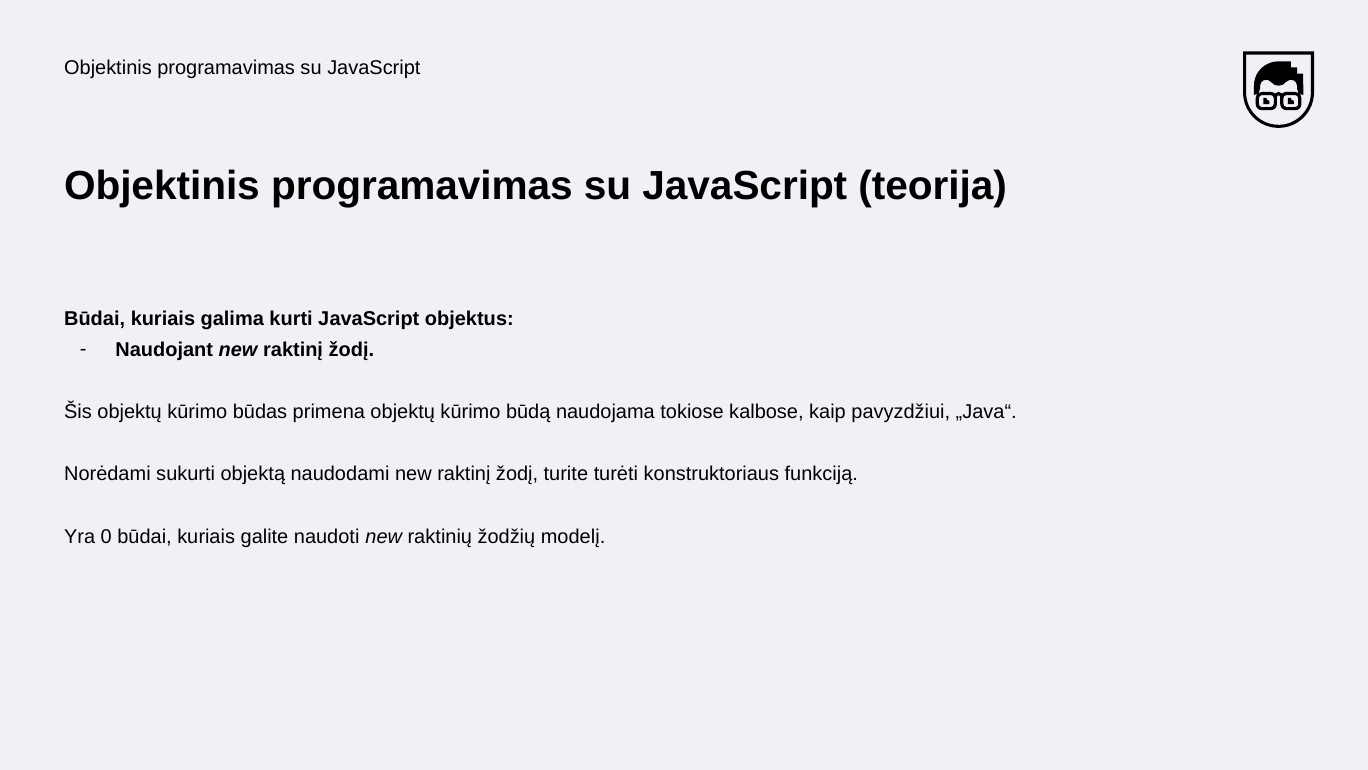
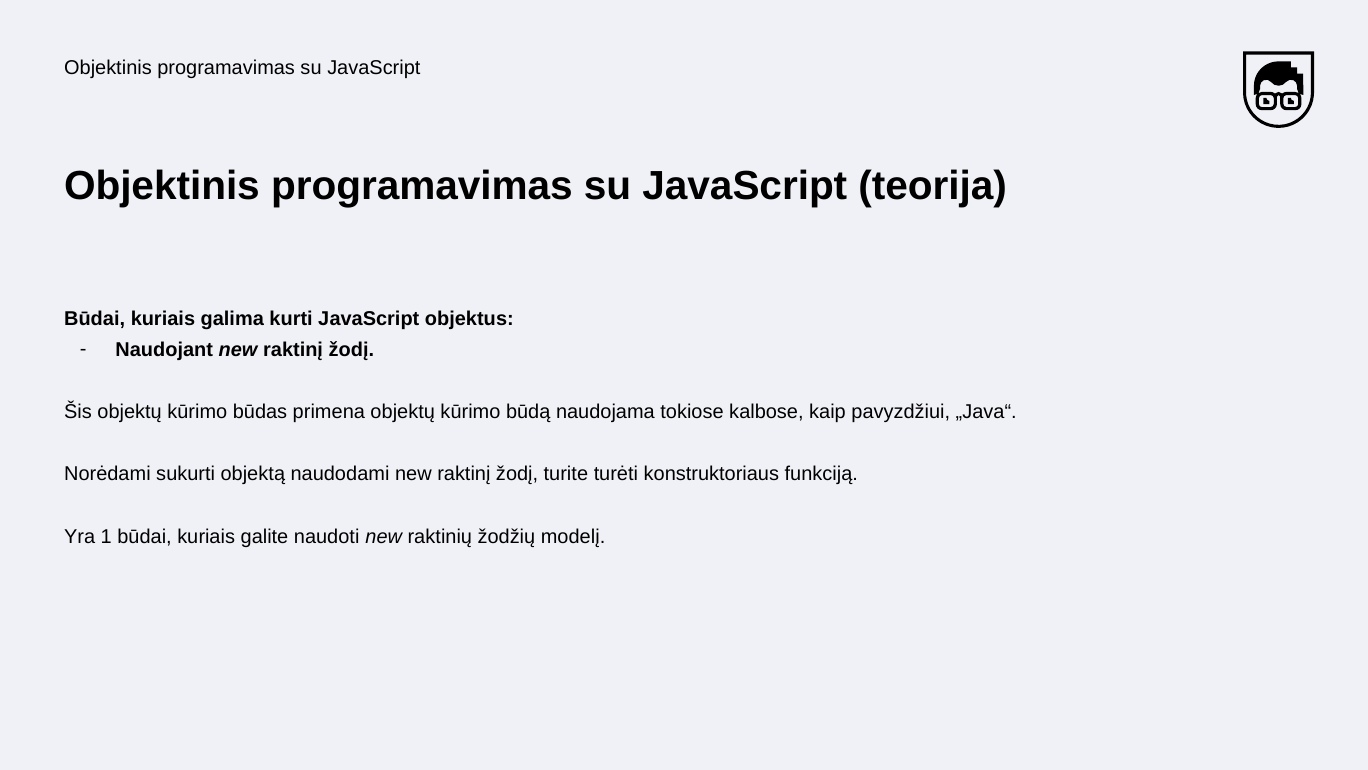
0: 0 -> 1 (106, 536)
